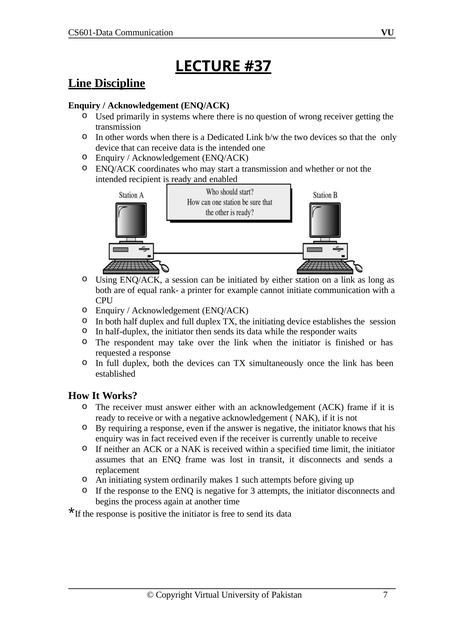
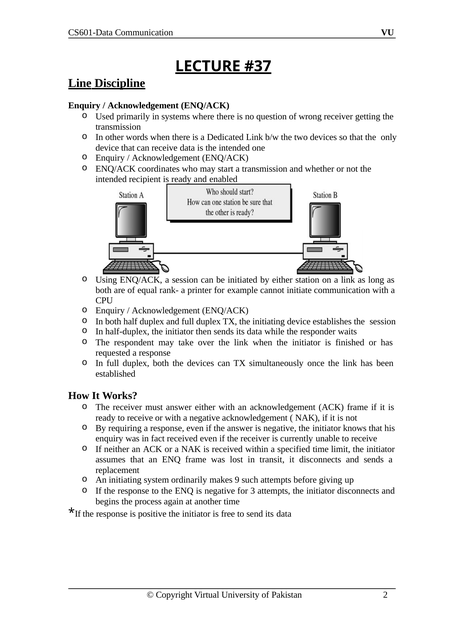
1: 1 -> 9 (237, 480)
7: 7 -> 2 (385, 595)
